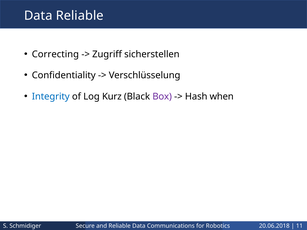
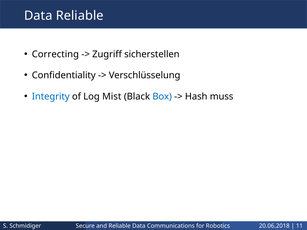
Kurz: Kurz -> Mist (112, 97)
Box colour: purple -> blue (162, 97)
when: when -> muss (222, 97)
